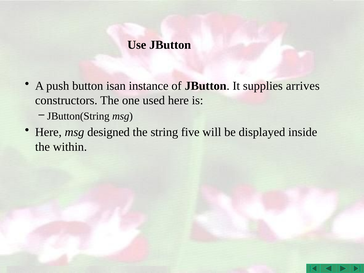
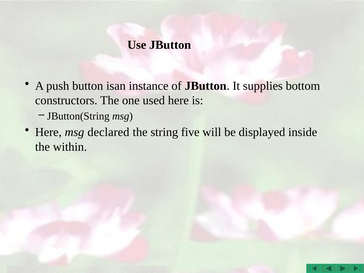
arrives: arrives -> bottom (303, 86)
designed: designed -> declared (108, 132)
